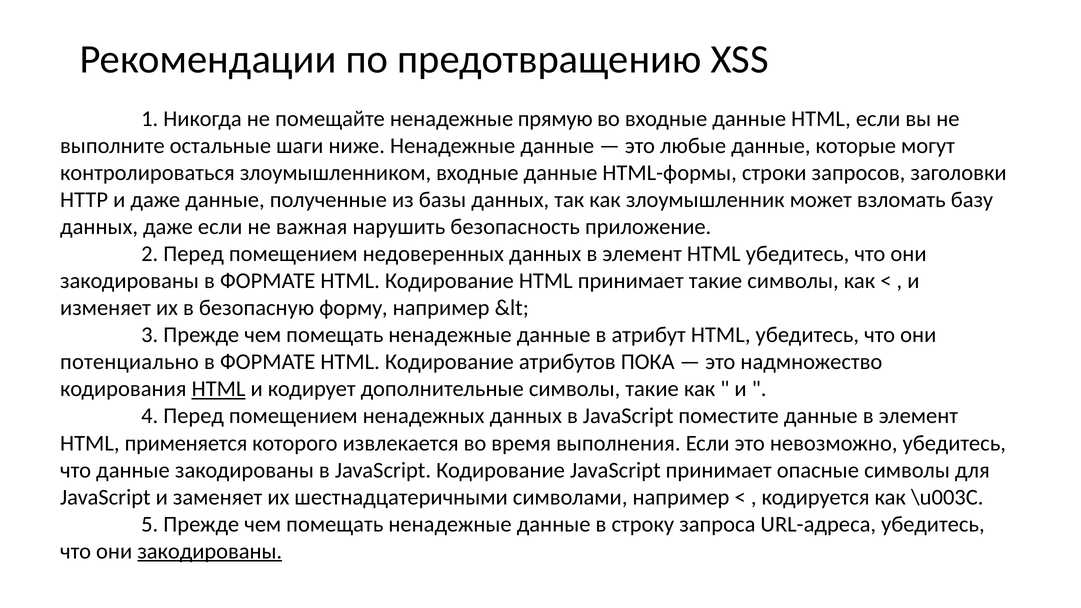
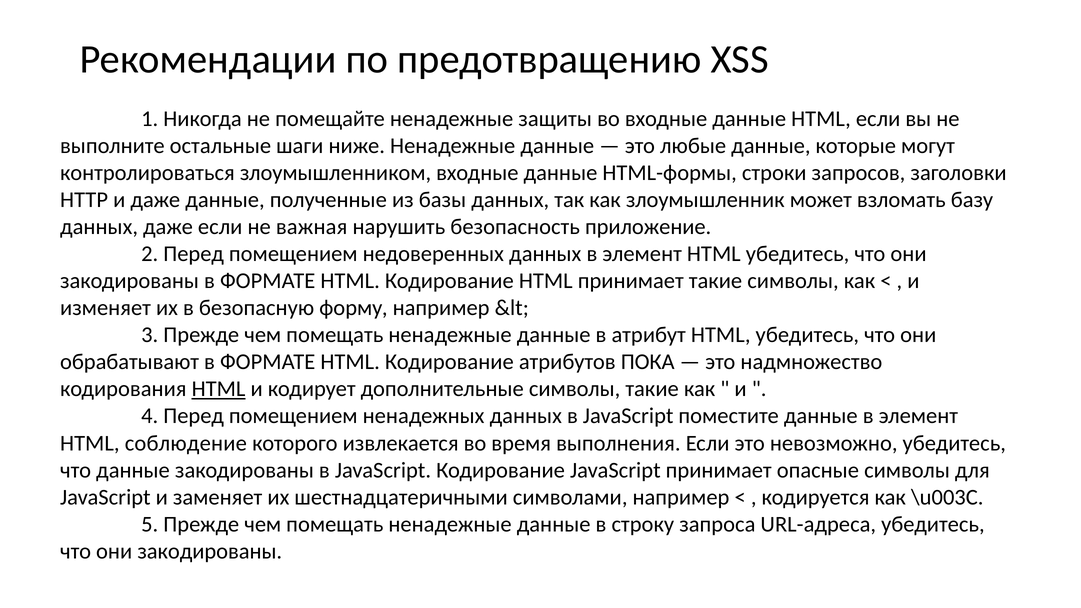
прямую: прямую -> защиты (555, 119)
потенциально: потенциально -> обрабатывают (130, 362)
применяется: применяется -> соблюдение (186, 443)
закодированы underline: present -> none (210, 551)
